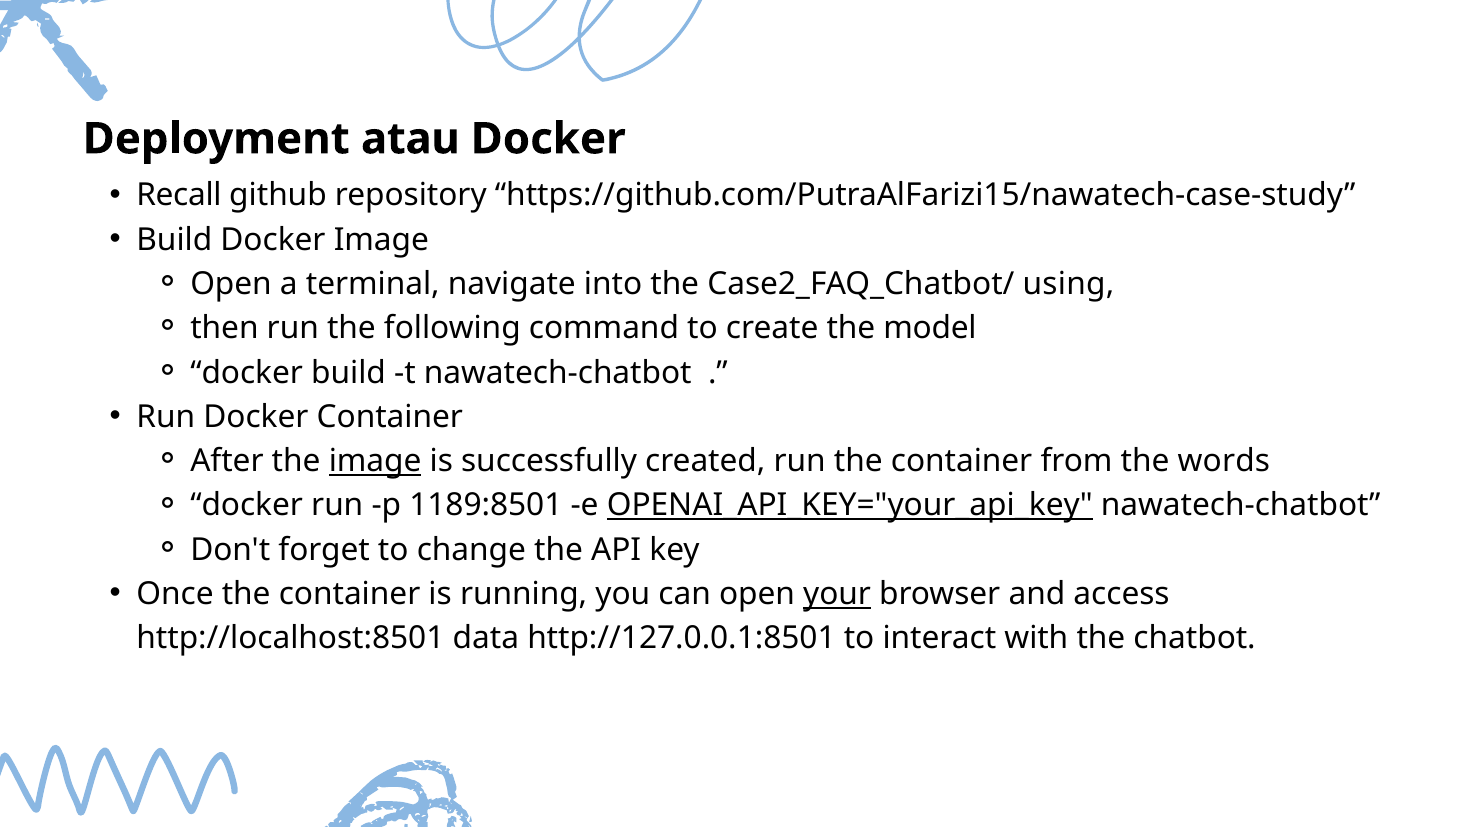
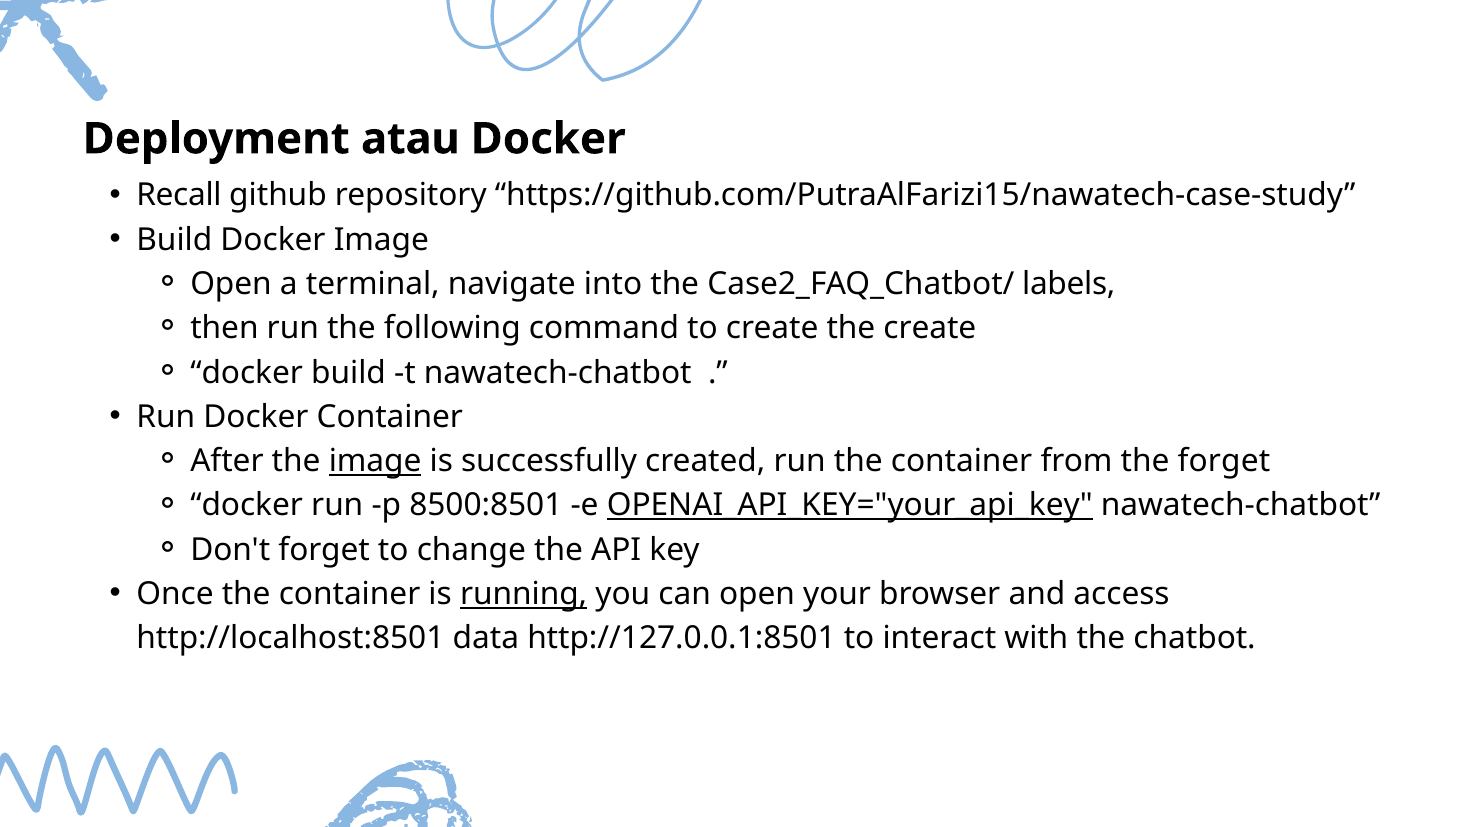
using: using -> labels (1069, 284)
the model: model -> create (930, 328)
the words: words -> forget (1224, 461)
1189:8501: 1189:8501 -> 8500:8501 (486, 505)
running underline: none -> present (524, 594)
your underline: present -> none (837, 594)
